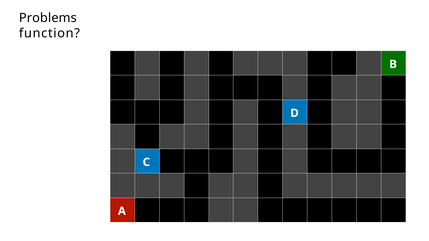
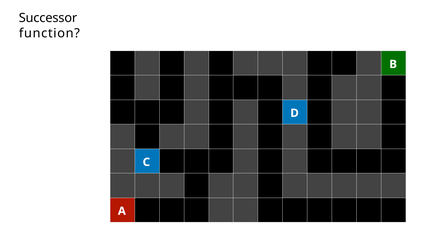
Problems: Problems -> Successor (48, 18)
